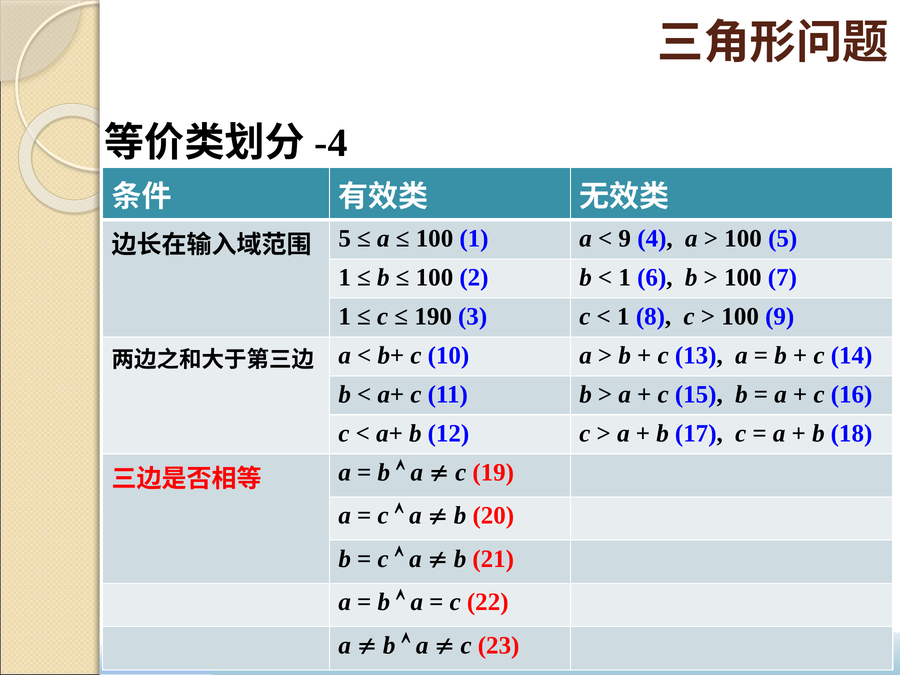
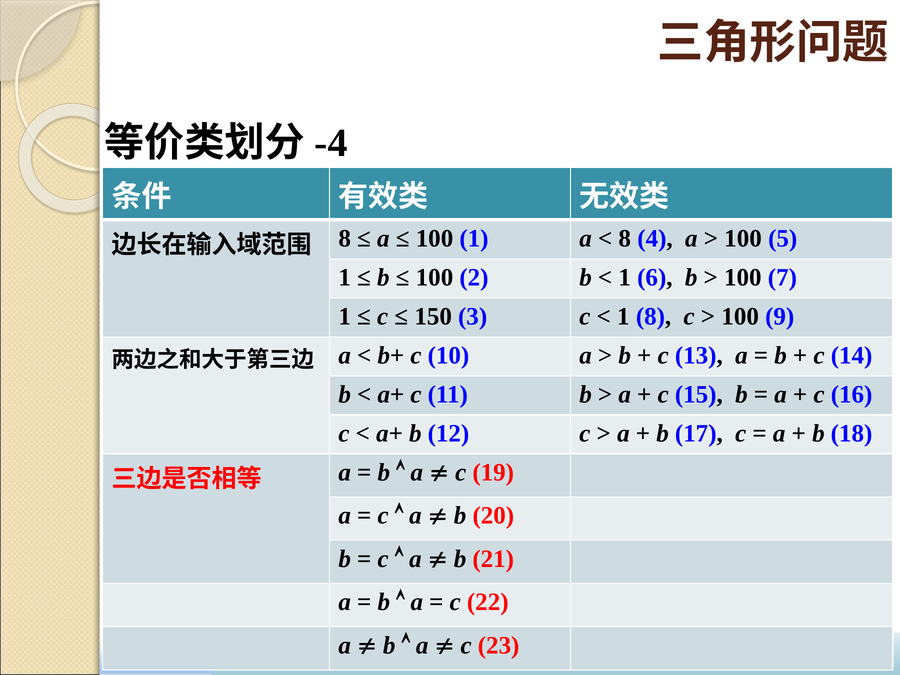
5: 5 -> 8 (345, 239)
9: 9 -> 8 (625, 239)
190: 190 -> 150 (433, 316)
